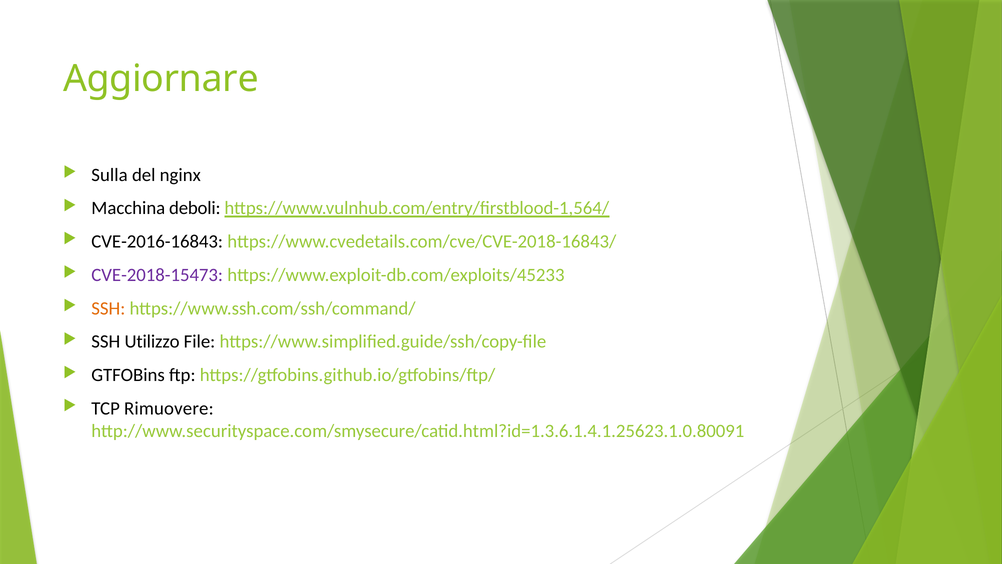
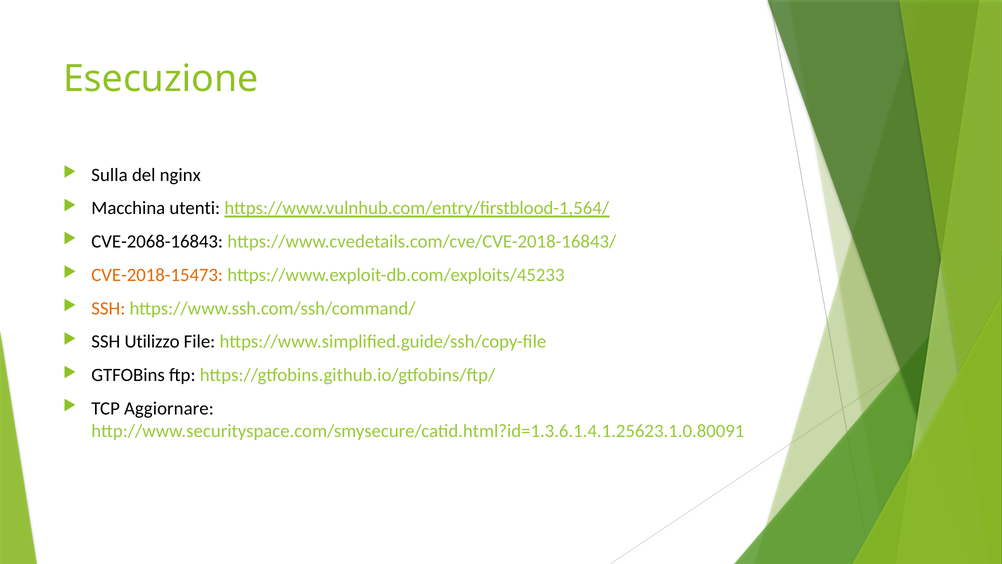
Aggiornare: Aggiornare -> Esecuzione (161, 79)
deboli: deboli -> utenti (195, 208)
CVE-2016-16843: CVE-2016-16843 -> CVE-2068-16843 (157, 241)
CVE-2018-15473 colour: purple -> orange (157, 275)
Rimuovere: Rimuovere -> Aggiornare (169, 408)
